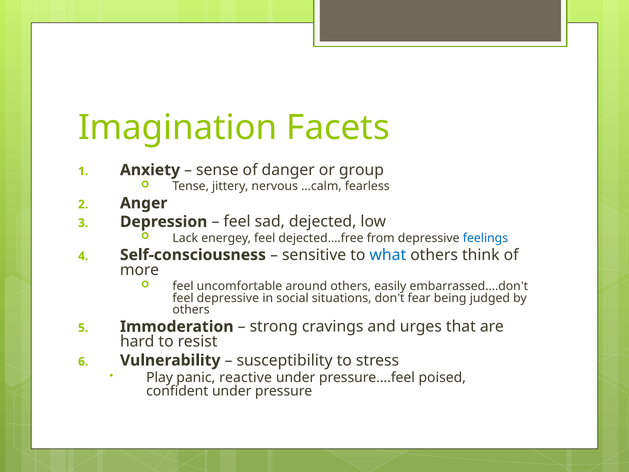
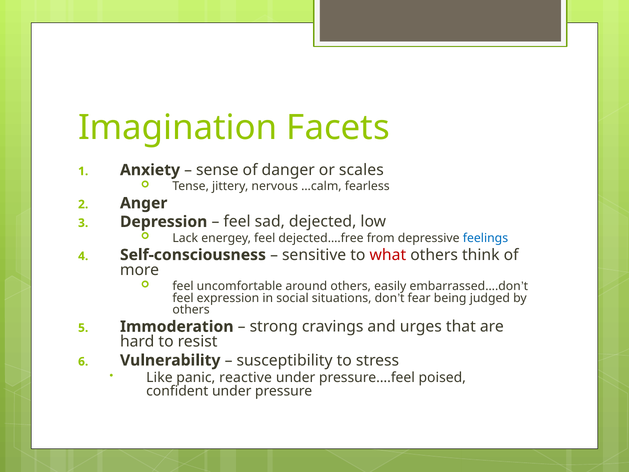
group: group -> scales (361, 170)
what colour: blue -> red (388, 255)
feel depressive: depressive -> expression (228, 298)
Play: Play -> Like (159, 378)
